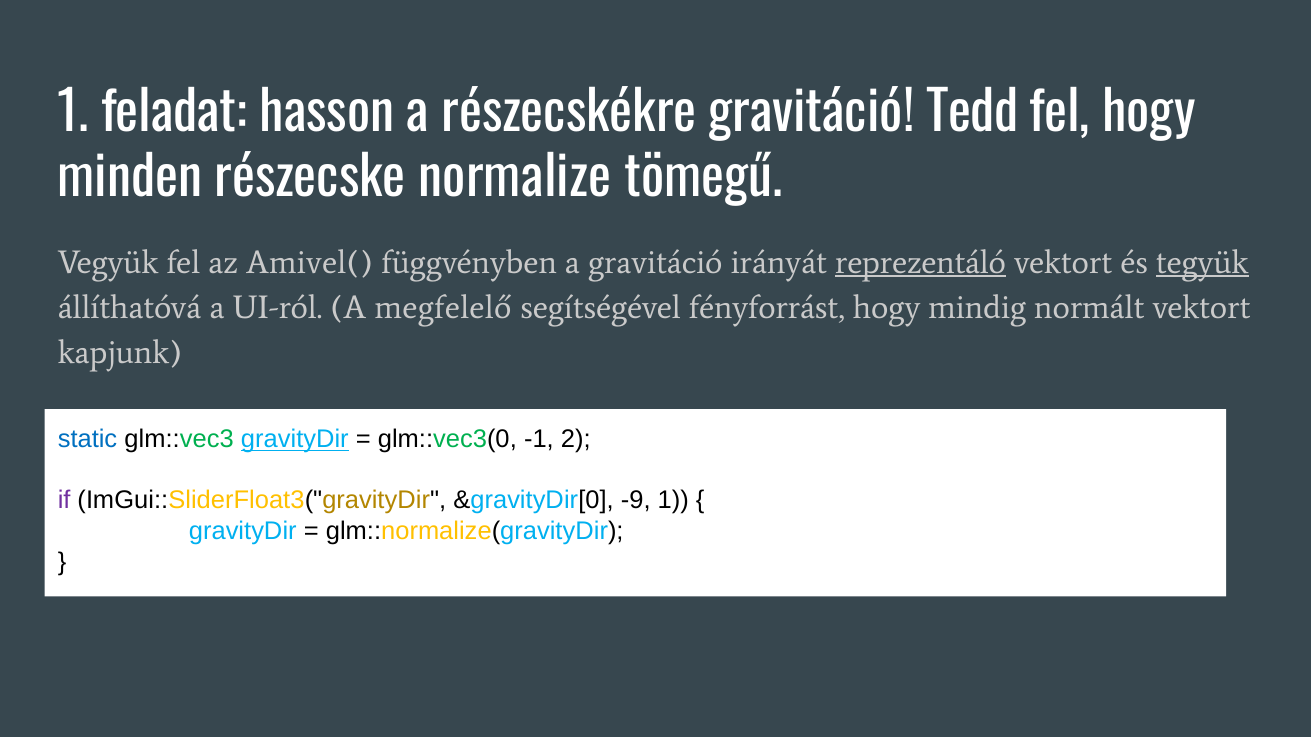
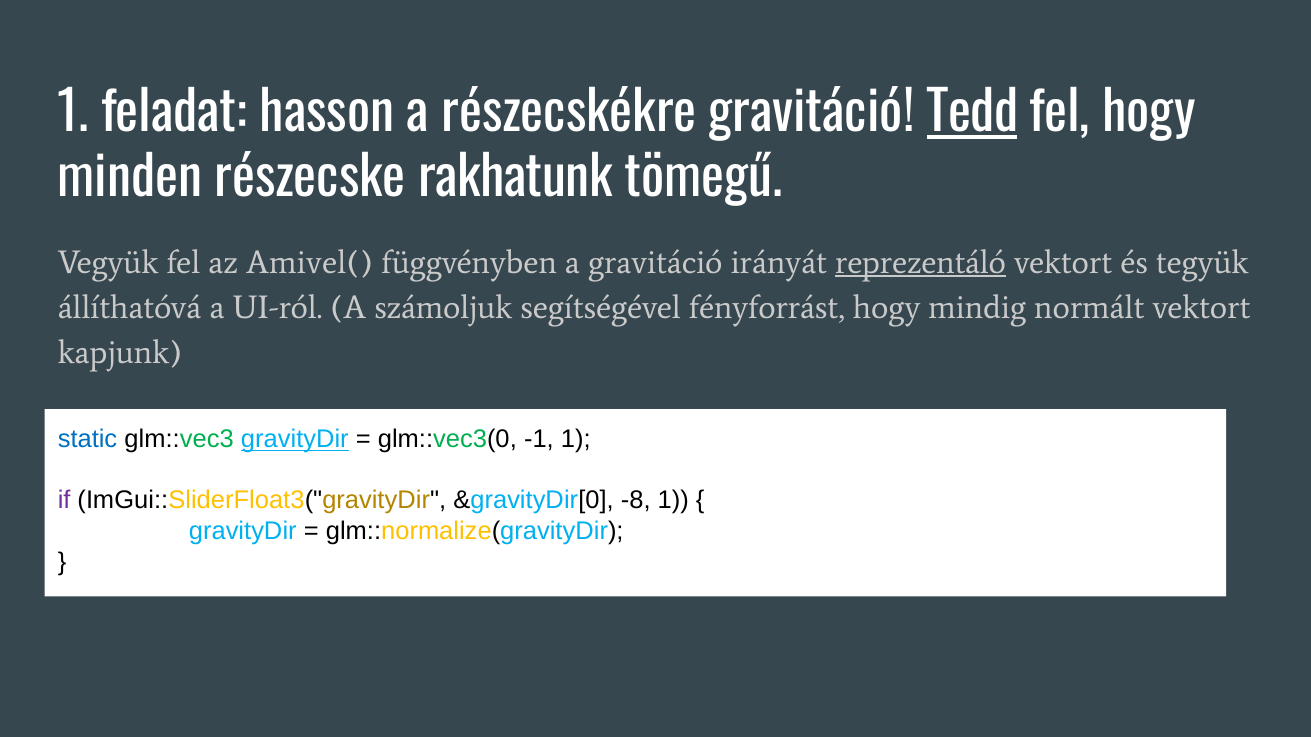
Tedd underline: none -> present (972, 113)
normalize: normalize -> rakhatunk (516, 179)
tegyük underline: present -> none (1202, 262)
megfelelő: megfelelő -> számoljuk (443, 308)
-1 2: 2 -> 1 (576, 440)
-9: -9 -> -8 (636, 501)
